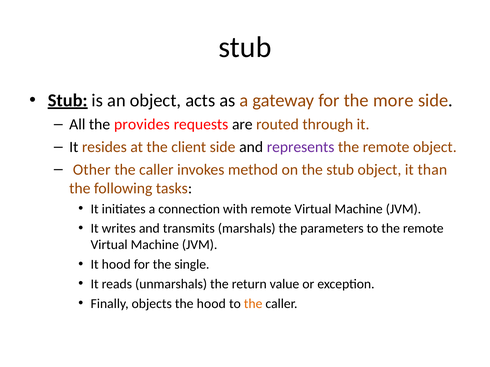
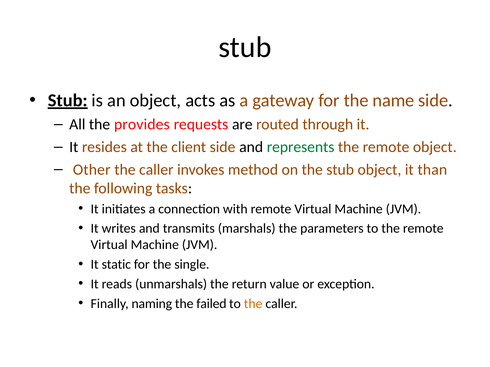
more: more -> name (393, 101)
represents colour: purple -> green (301, 147)
It hood: hood -> static (116, 265)
objects: objects -> naming (152, 304)
the hood: hood -> failed (211, 304)
